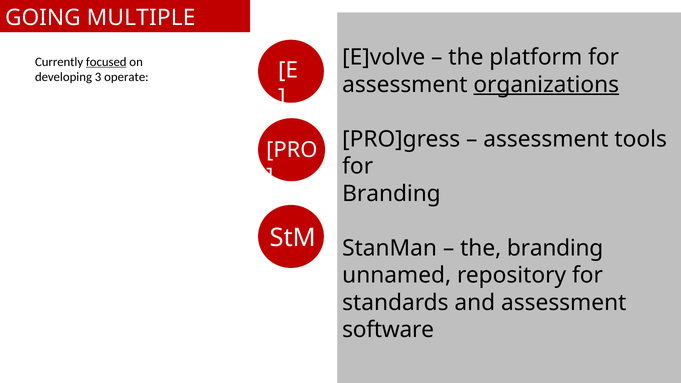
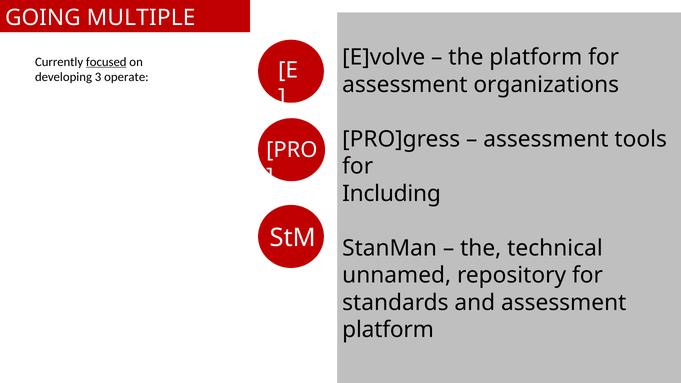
organizations underline: present -> none (546, 85)
Branding: Branding -> Including (392, 194)
the branding: branding -> technical (555, 248)
software: software -> platform (388, 330)
